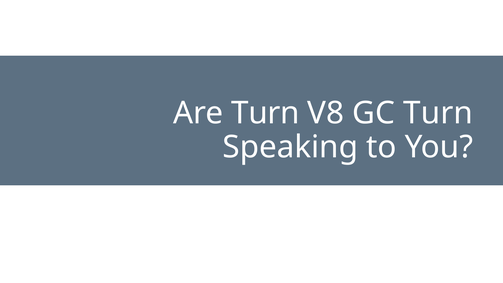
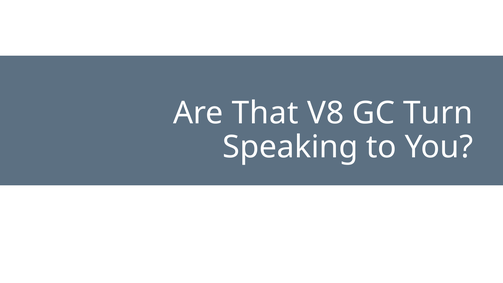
Are Turn: Turn -> That (265, 113)
